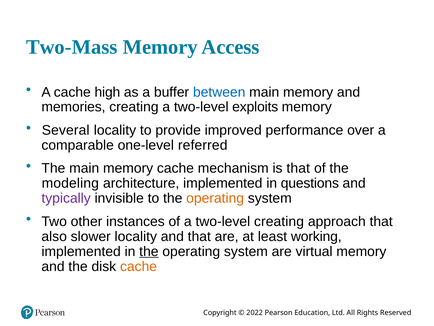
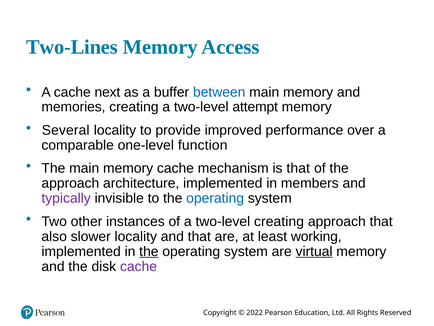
Two-Mass: Two-Mass -> Two-Lines (72, 47)
high: high -> next (107, 92)
exploits: exploits -> attempt (255, 107)
referred: referred -> function (203, 145)
modeling: modeling -> approach (70, 183)
questions: questions -> members (310, 183)
operating colour: orange -> blue (215, 198)
virtual underline: none -> present (314, 251)
cache colour: orange -> purple (139, 266)
